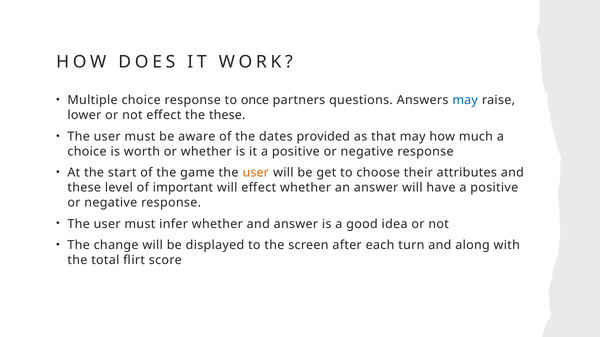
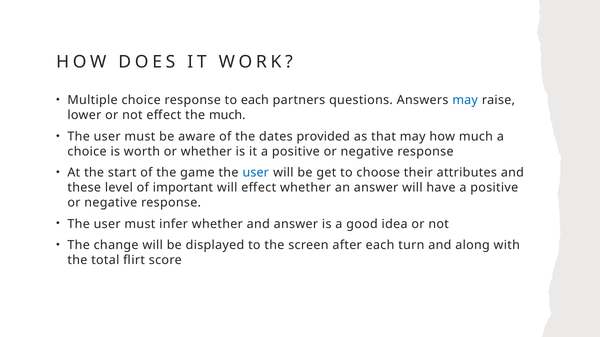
to once: once -> each (255, 100)
the these: these -> much (227, 115)
user colour: orange -> blue (256, 173)
